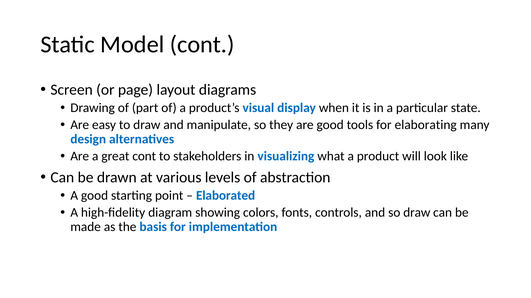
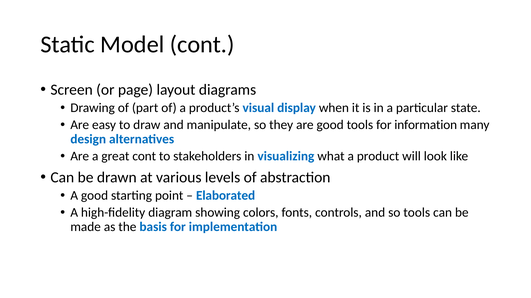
elaborating: elaborating -> information (426, 125)
so draw: draw -> tools (417, 213)
